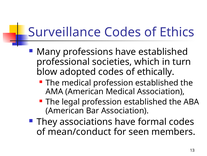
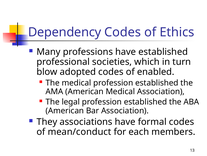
Surveillance: Surveillance -> Dependency (65, 32)
ethically: ethically -> enabled (156, 72)
seen: seen -> each (139, 131)
